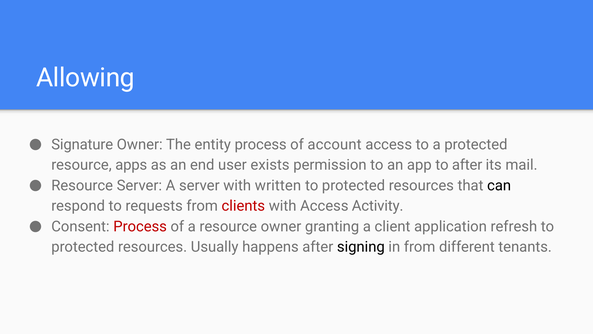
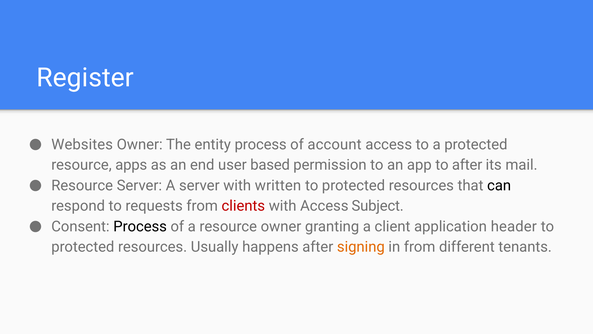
Allowing: Allowing -> Register (85, 78)
Signature: Signature -> Websites (82, 144)
exists: exists -> based (270, 165)
Activity: Activity -> Subject (378, 206)
Process colour: red -> black (140, 226)
refresh: refresh -> header (514, 226)
signing colour: black -> orange (361, 247)
